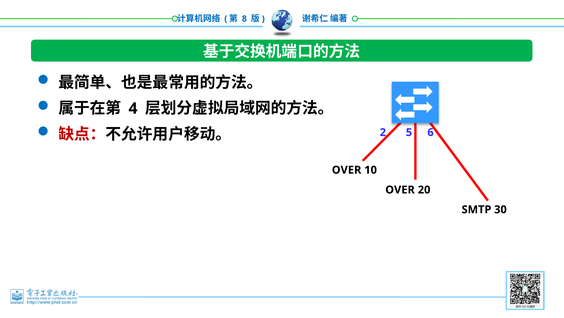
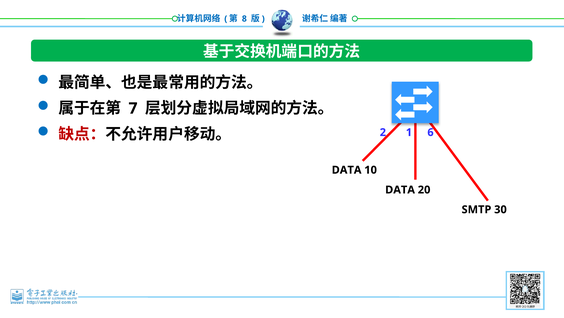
4: 4 -> 7 (133, 108)
5: 5 -> 1 (409, 132)
OVER: OVER -> DATA (347, 170)
OVER: OVER -> DATA (400, 189)
